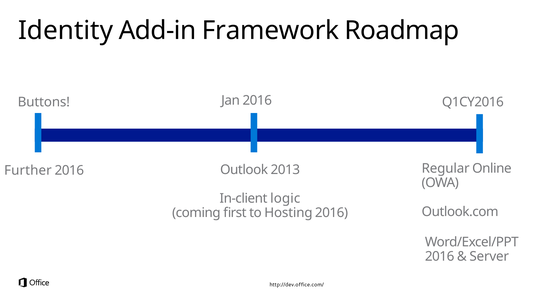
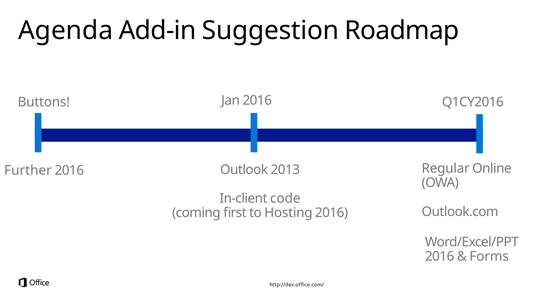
Identity: Identity -> Agenda (66, 31)
Framework: Framework -> Suggestion (270, 31)
logic: logic -> code (285, 199)
Server: Server -> Forms (489, 257)
